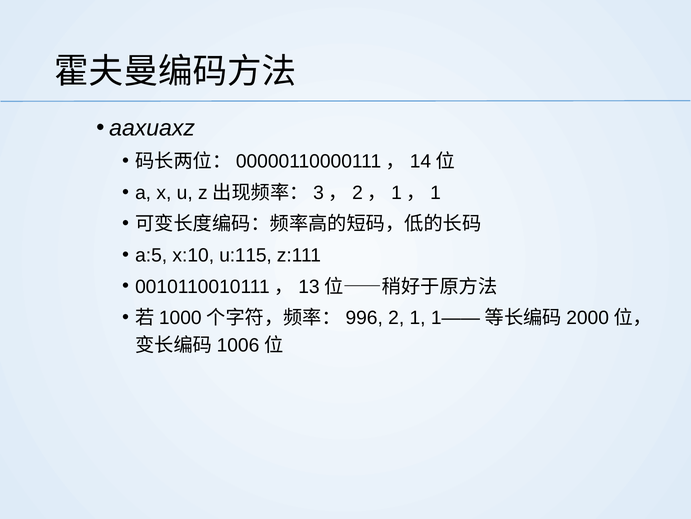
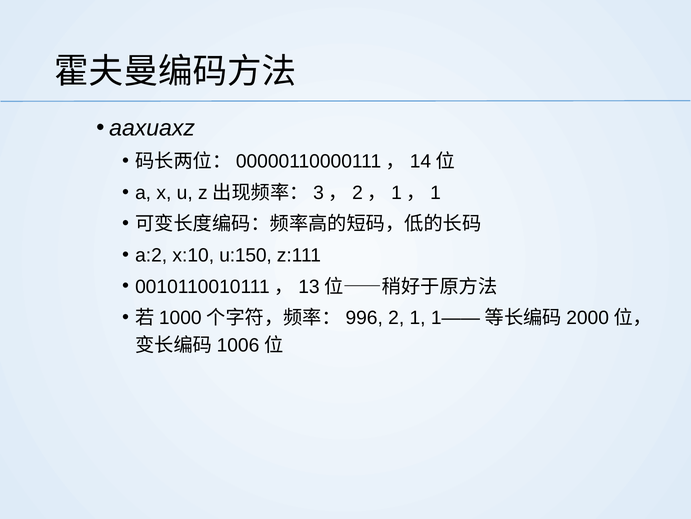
a:5: a:5 -> a:2 (151, 255)
u:115: u:115 -> u:150 (246, 255)
